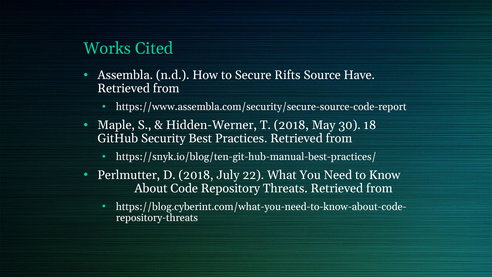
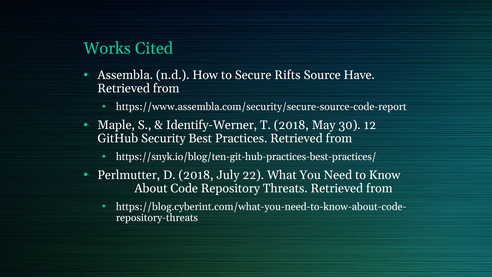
Hidden-Werner: Hidden-Werner -> Identify-Werner (212, 125)
18: 18 -> 12 (370, 125)
https://snyk.io/blog/ten-git-hub-manual-best-practices/: https://snyk.io/blog/ten-git-hub-manual-best-practices/ -> https://snyk.io/blog/ten-git-hub-practices-best-practices/ (246, 157)
